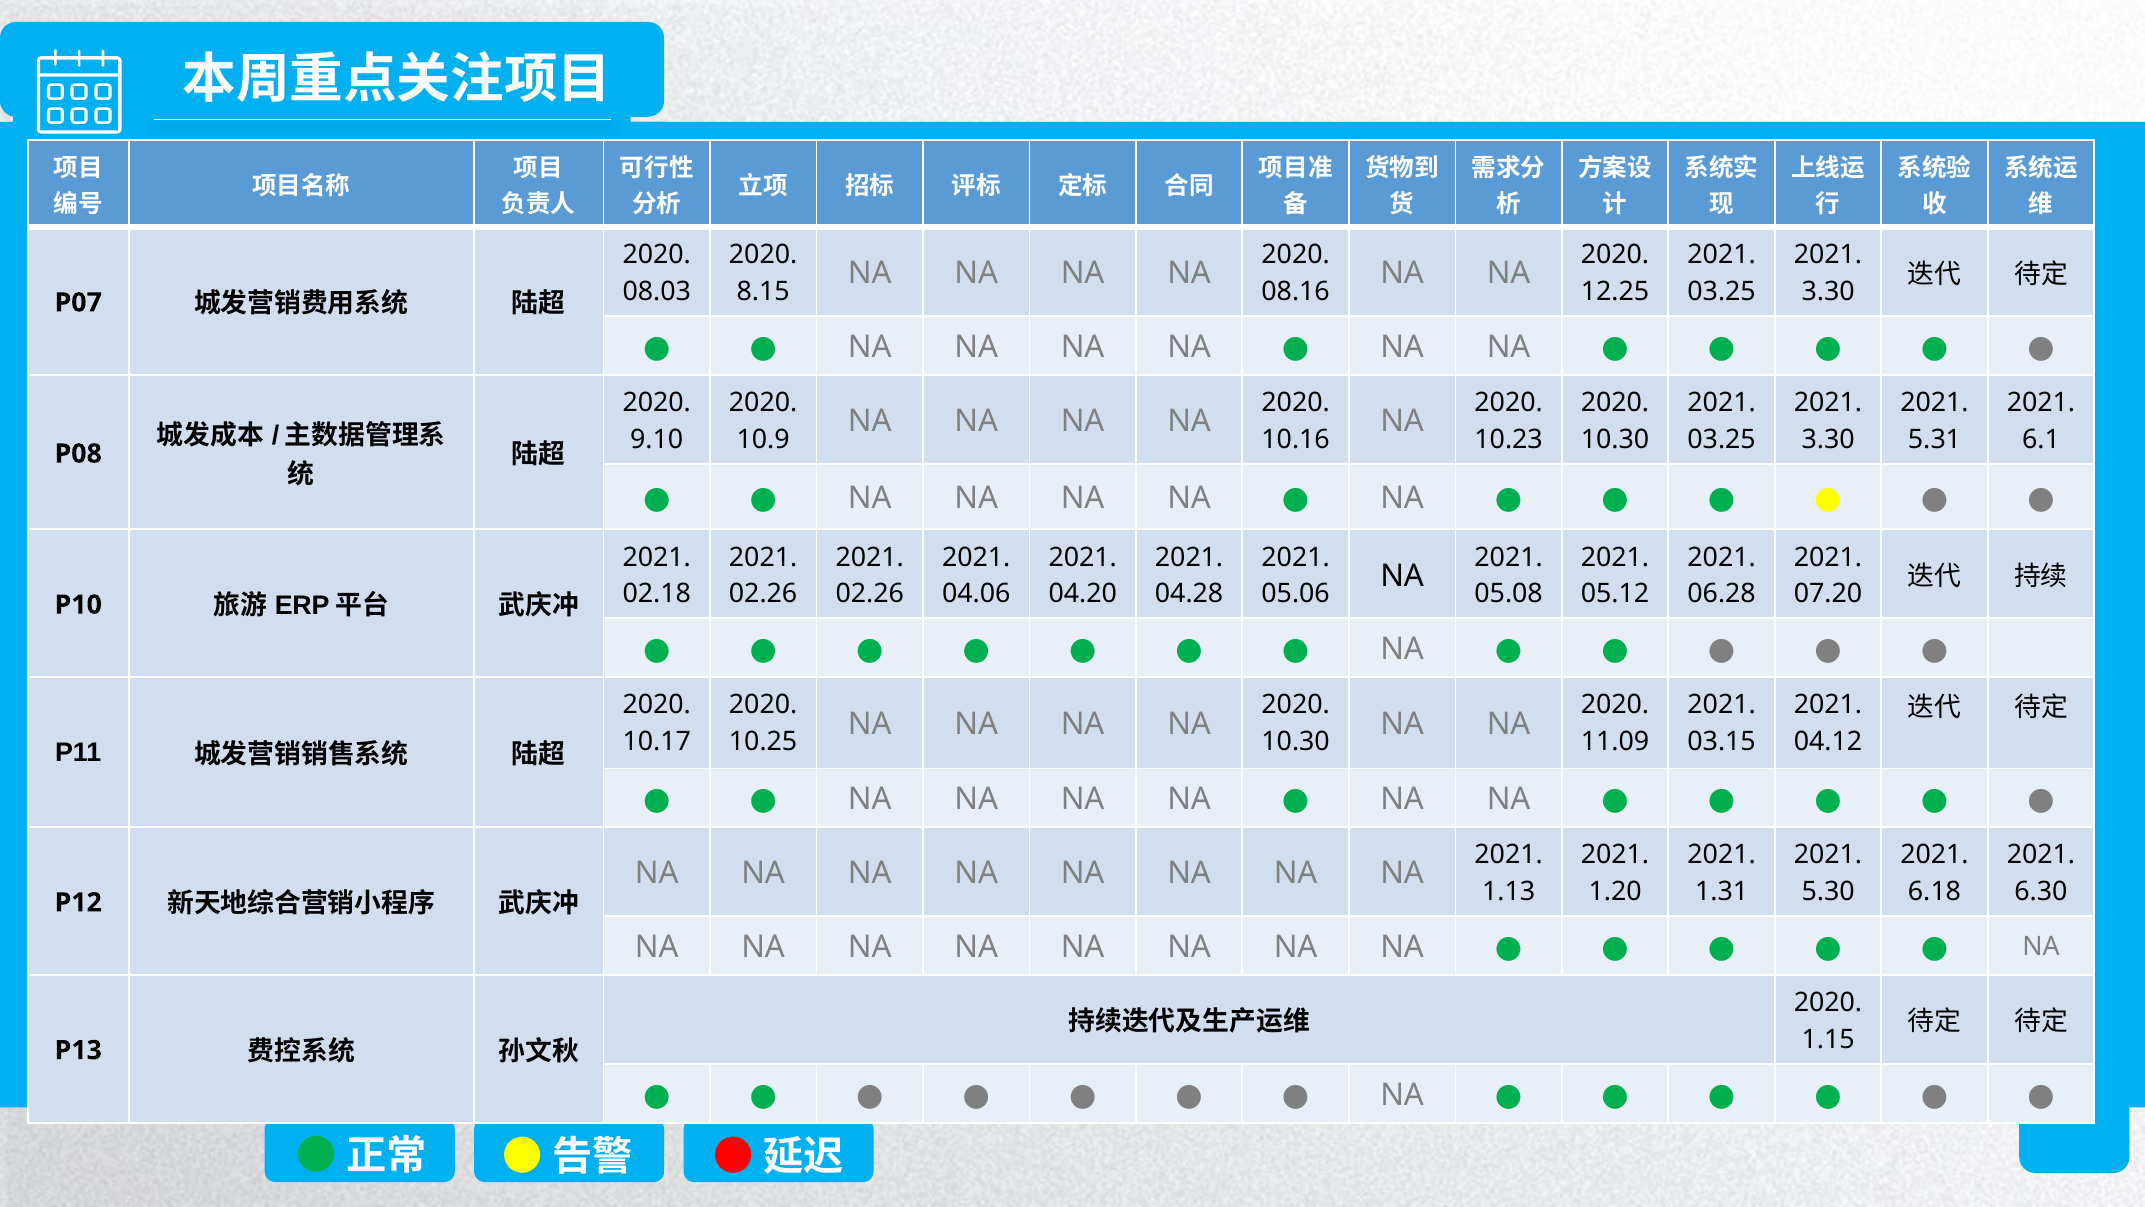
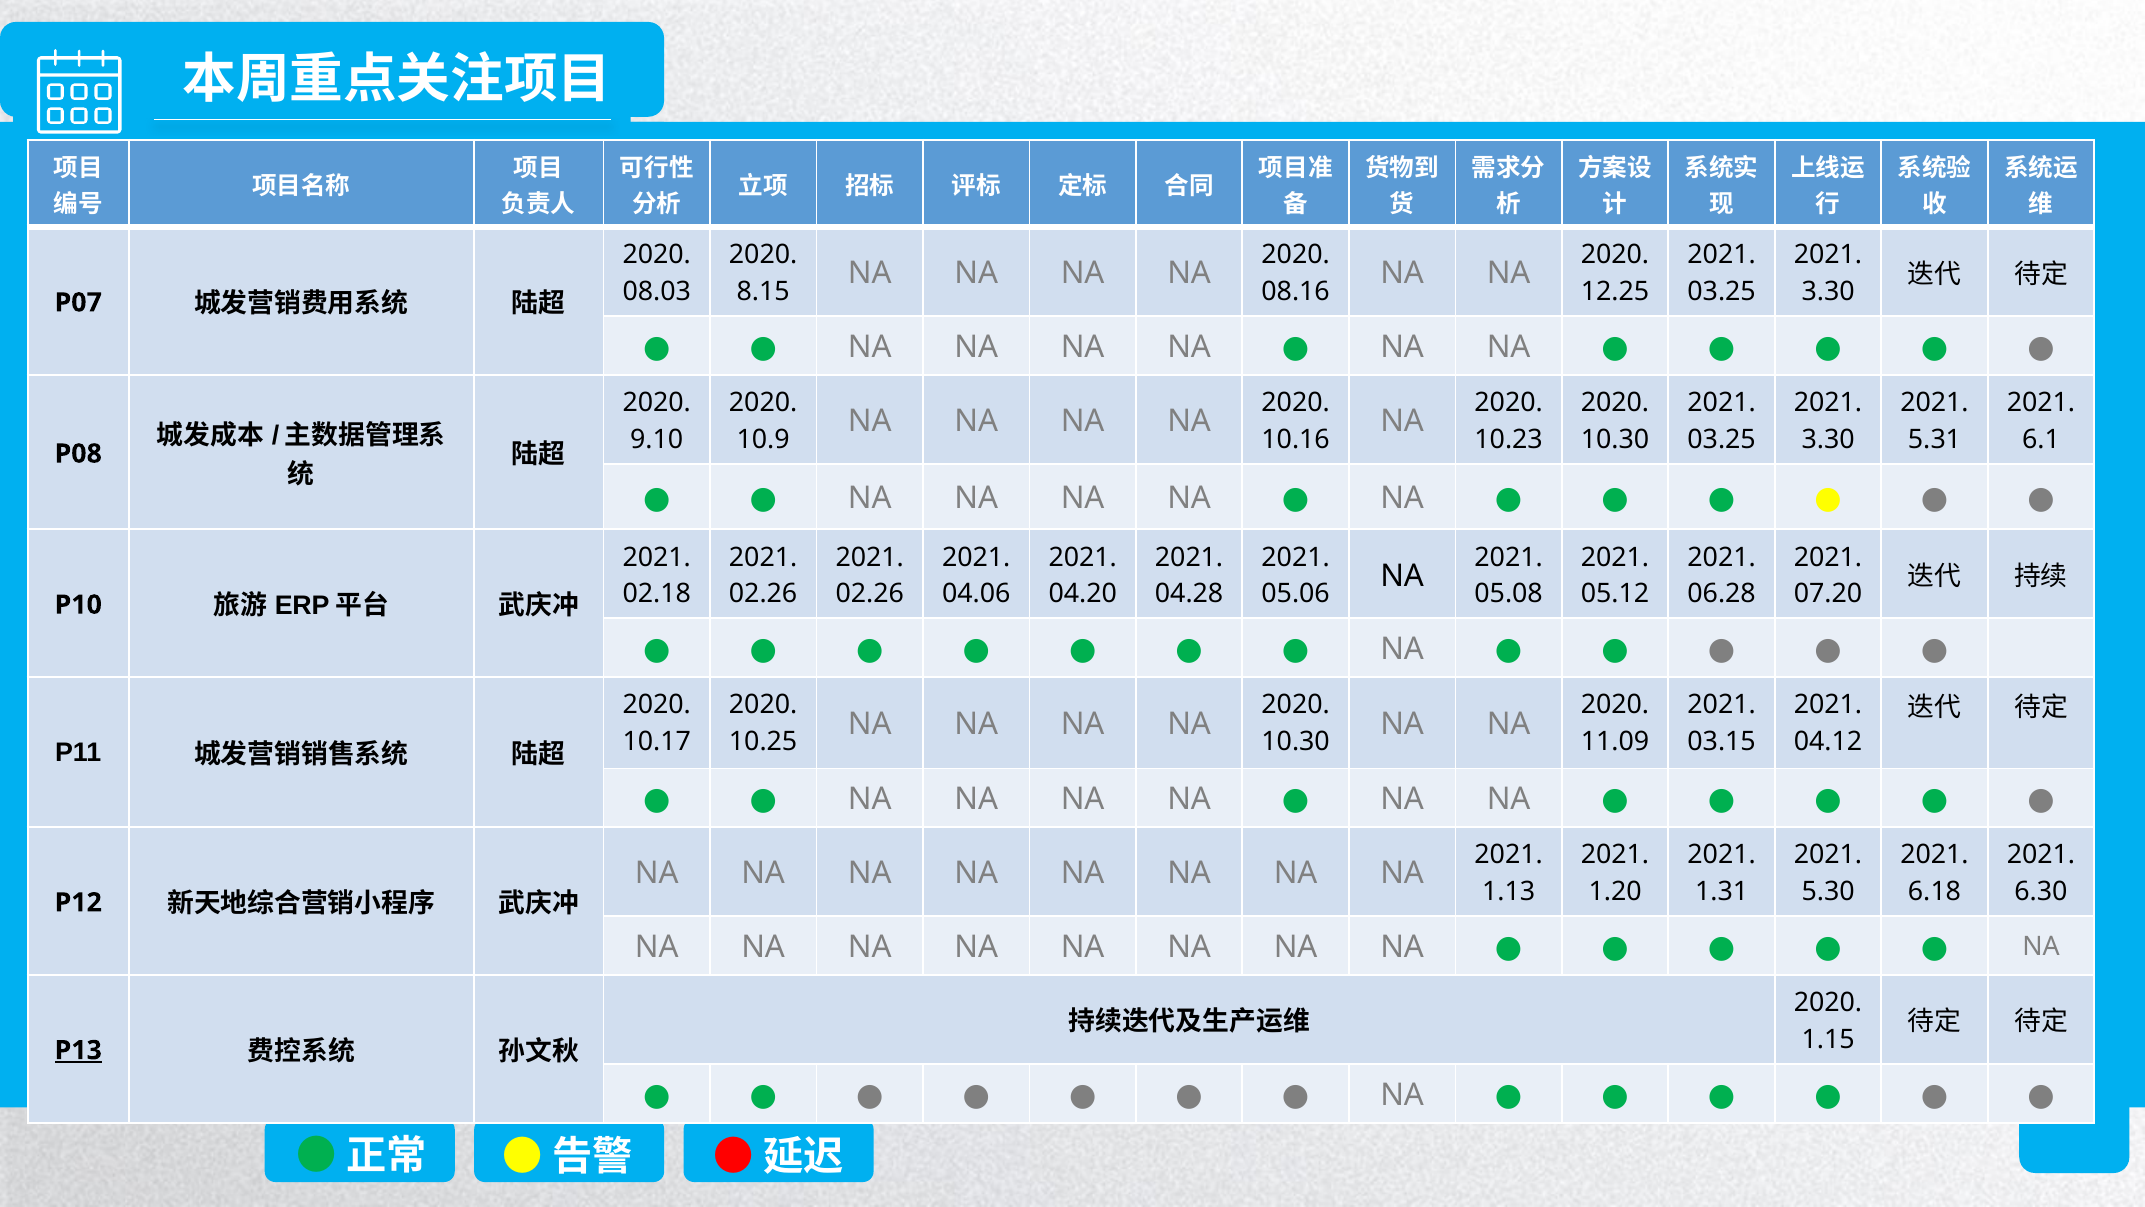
P13 underline: none -> present (78, 1050)
